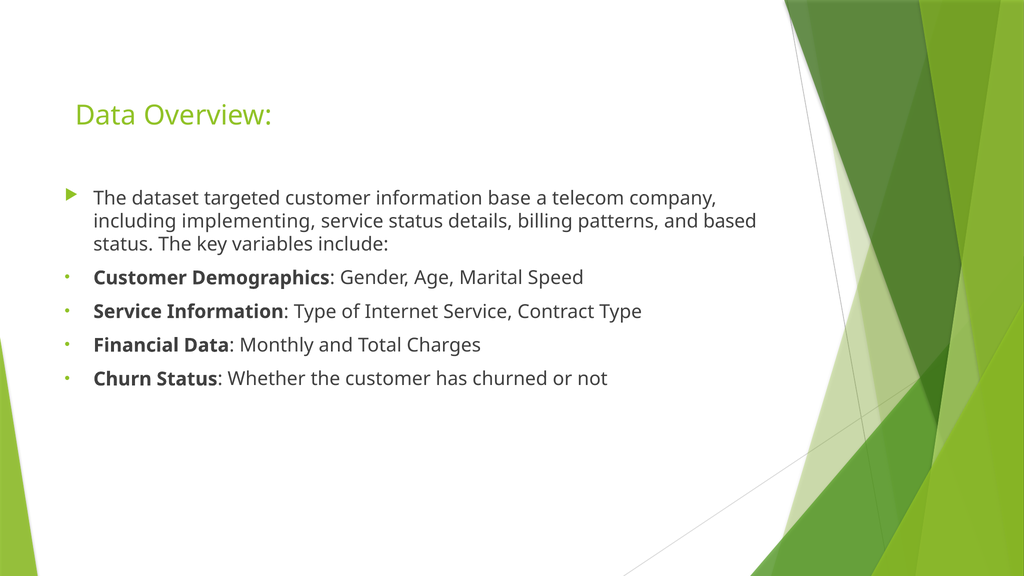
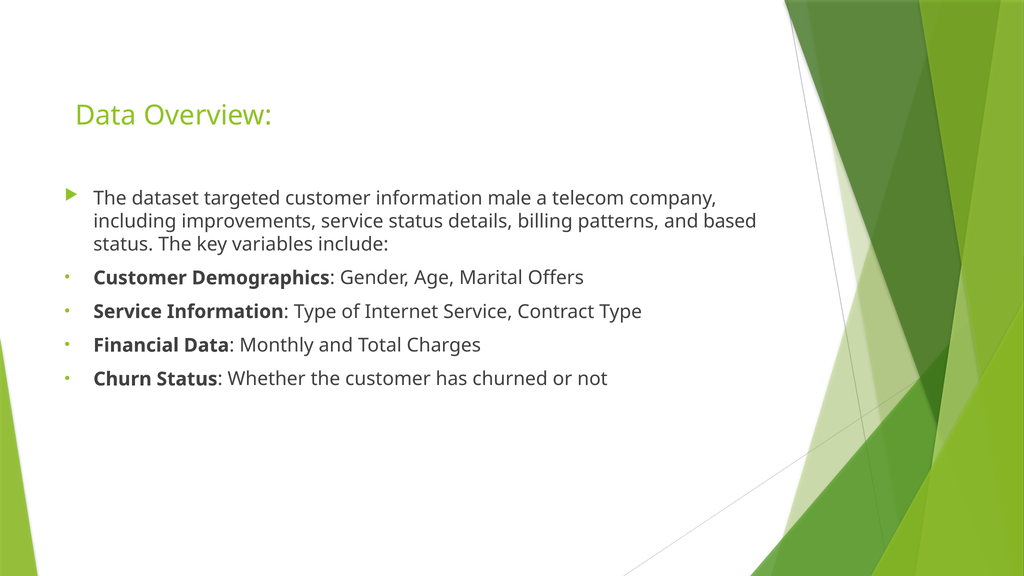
base: base -> male (509, 198)
implementing: implementing -> improvements (249, 221)
Speed: Speed -> Offers (556, 278)
